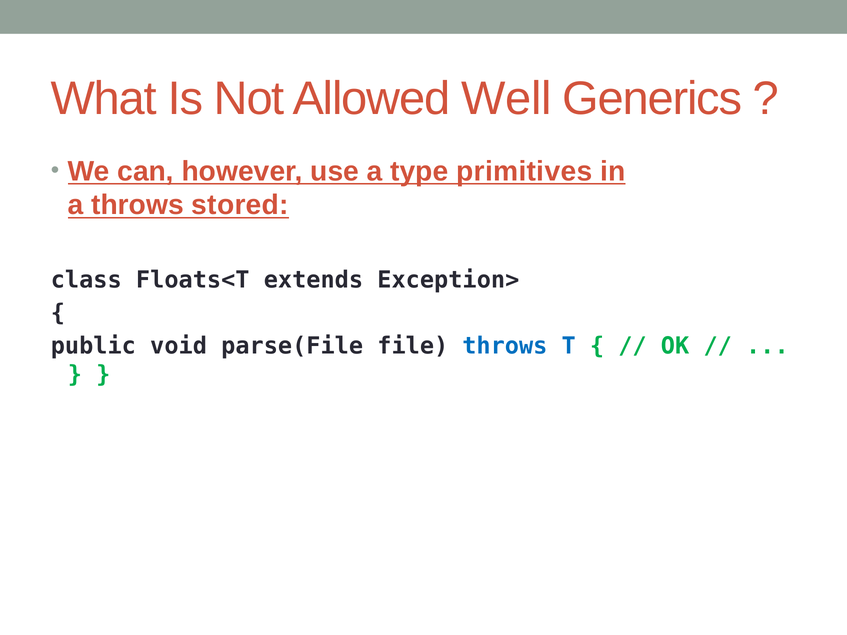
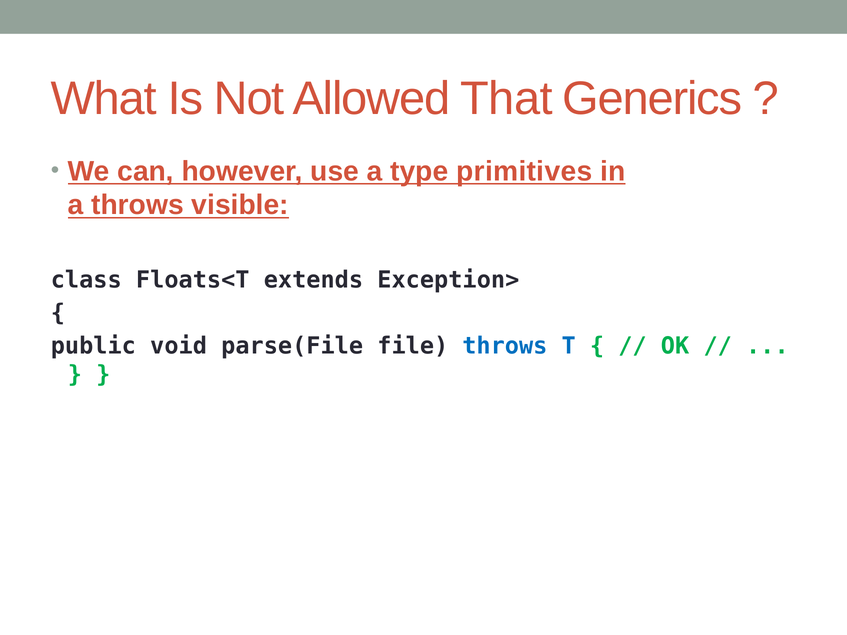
Well: Well -> That (507, 99)
stored: stored -> visible (240, 205)
